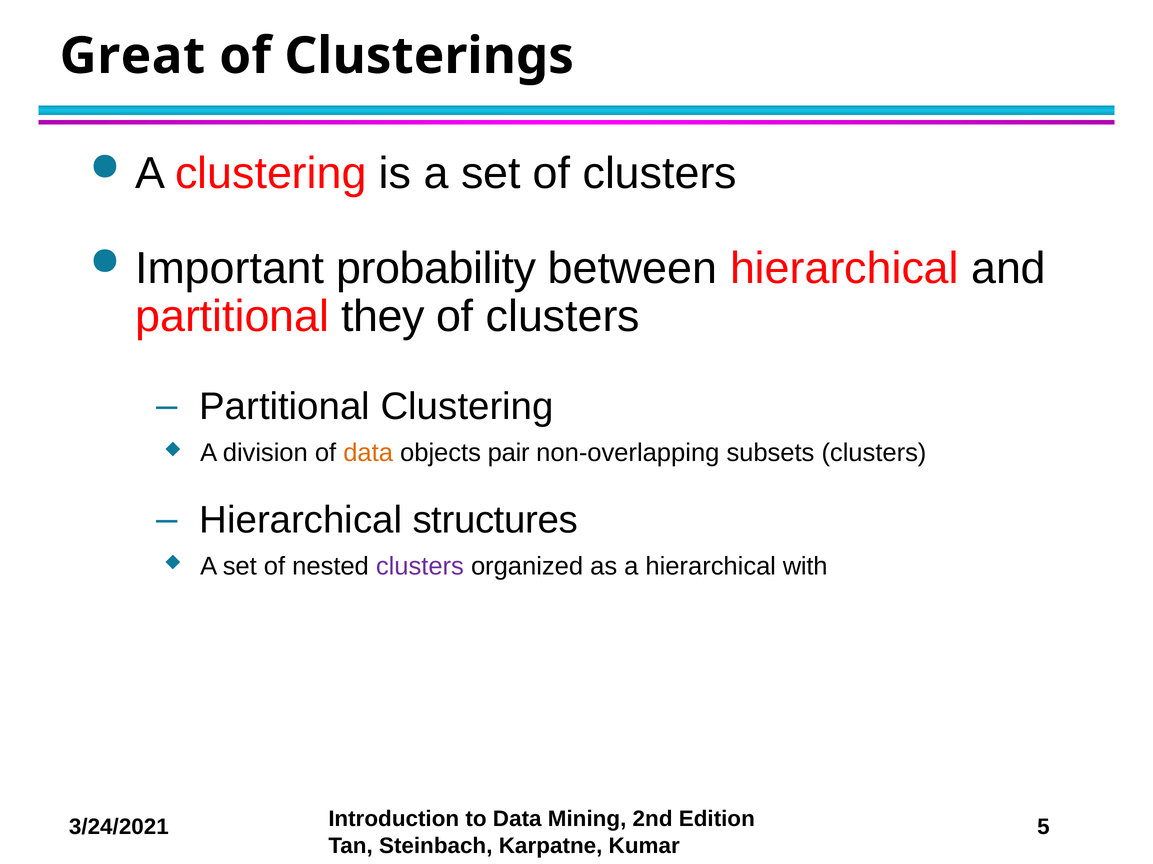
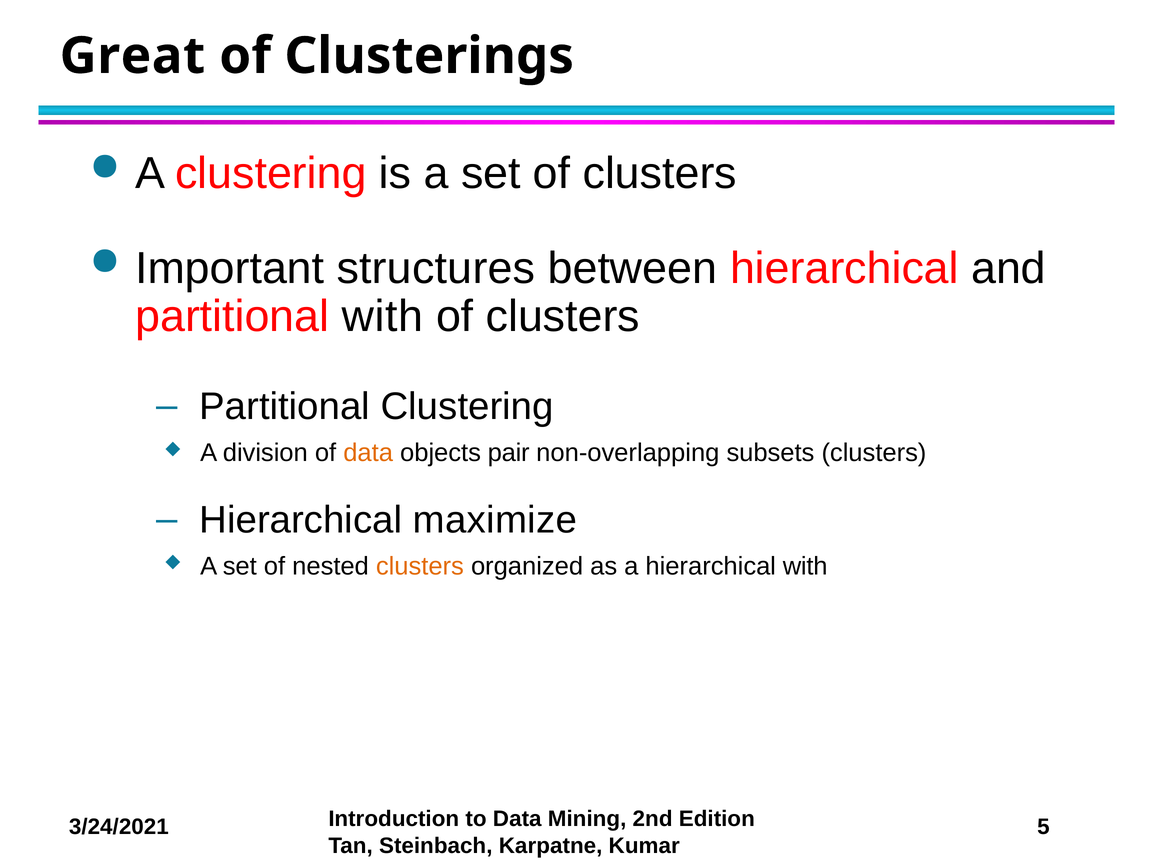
probability: probability -> structures (436, 269)
partitional they: they -> with (382, 317)
structures: structures -> maximize (495, 520)
clusters colour: purple -> orange (420, 567)
